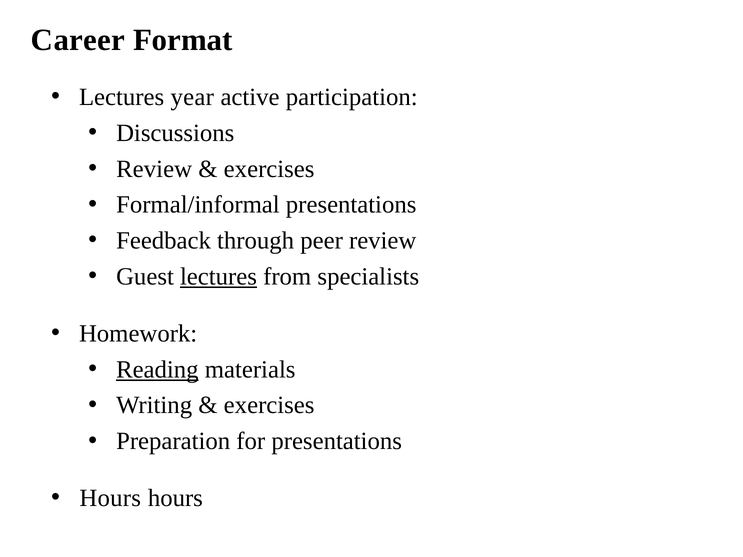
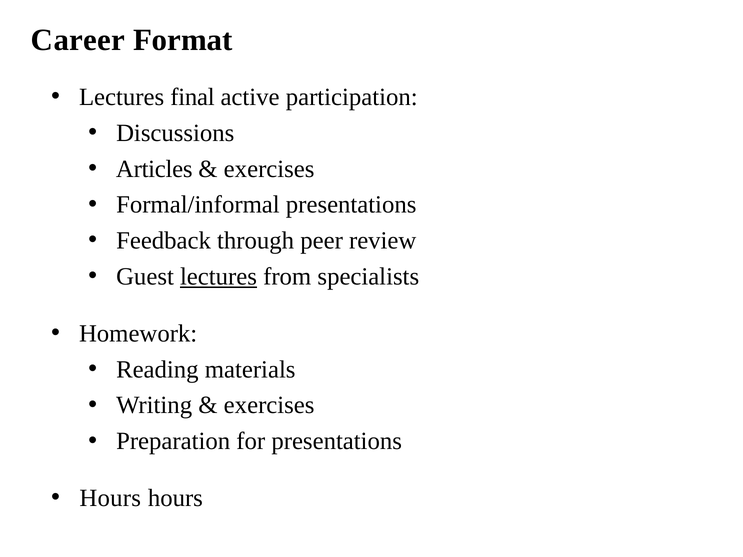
year: year -> final (192, 97)
Review: Review -> Articles (154, 169)
Reading underline: present -> none (157, 370)
